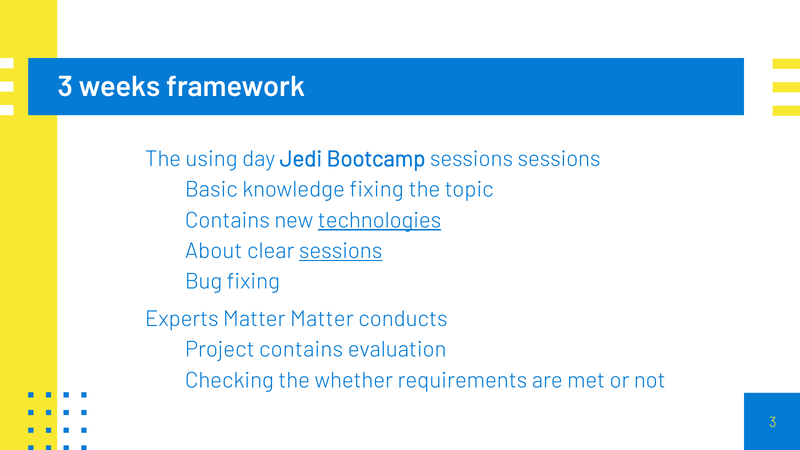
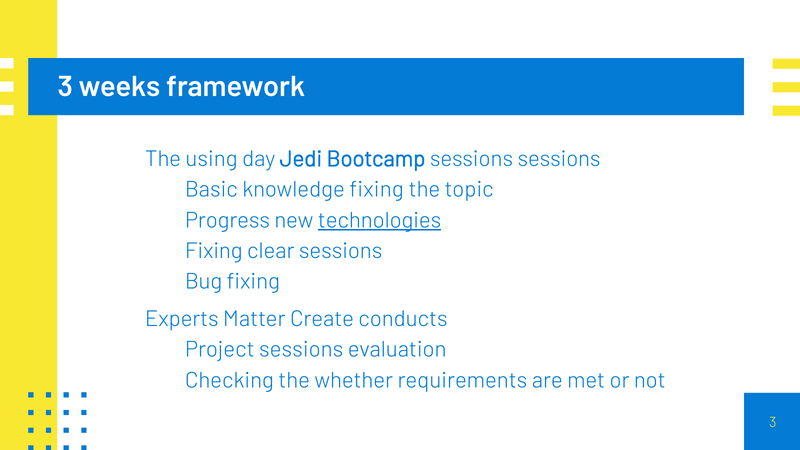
Contains: Contains -> Progress (227, 220)
About: About -> Fixing (214, 251)
sessions underline: present -> none (341, 251)
Matter Matter: Matter -> Create (322, 319)
Project contains: contains -> sessions (301, 350)
